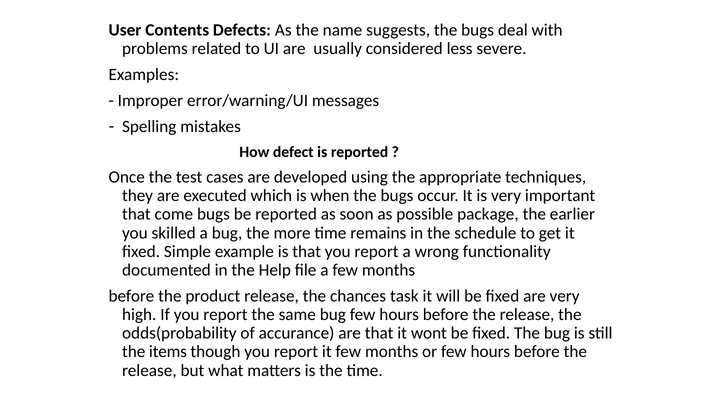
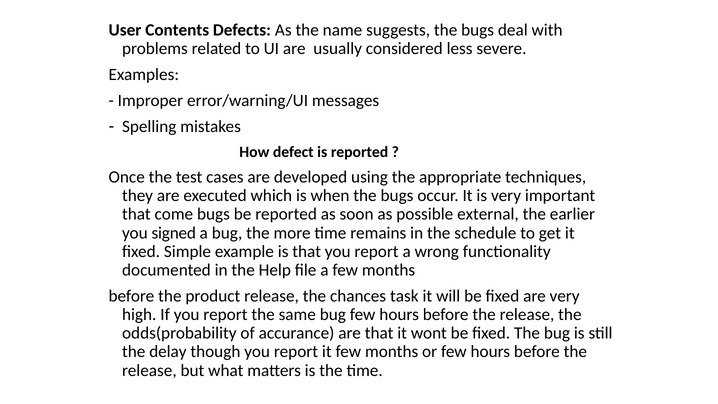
package: package -> external (488, 214)
skilled: skilled -> signed (174, 233)
items: items -> delay (168, 352)
